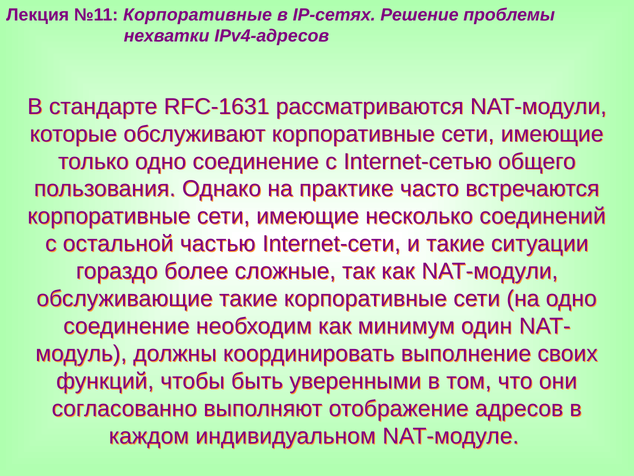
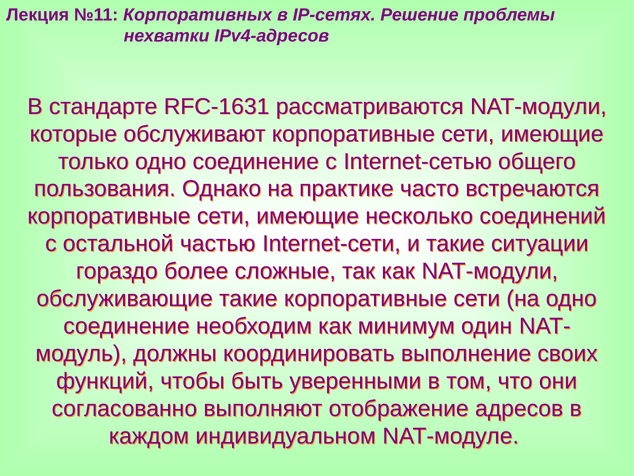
№11 Корпоративные: Корпоративные -> Корпоративных (198, 15)
